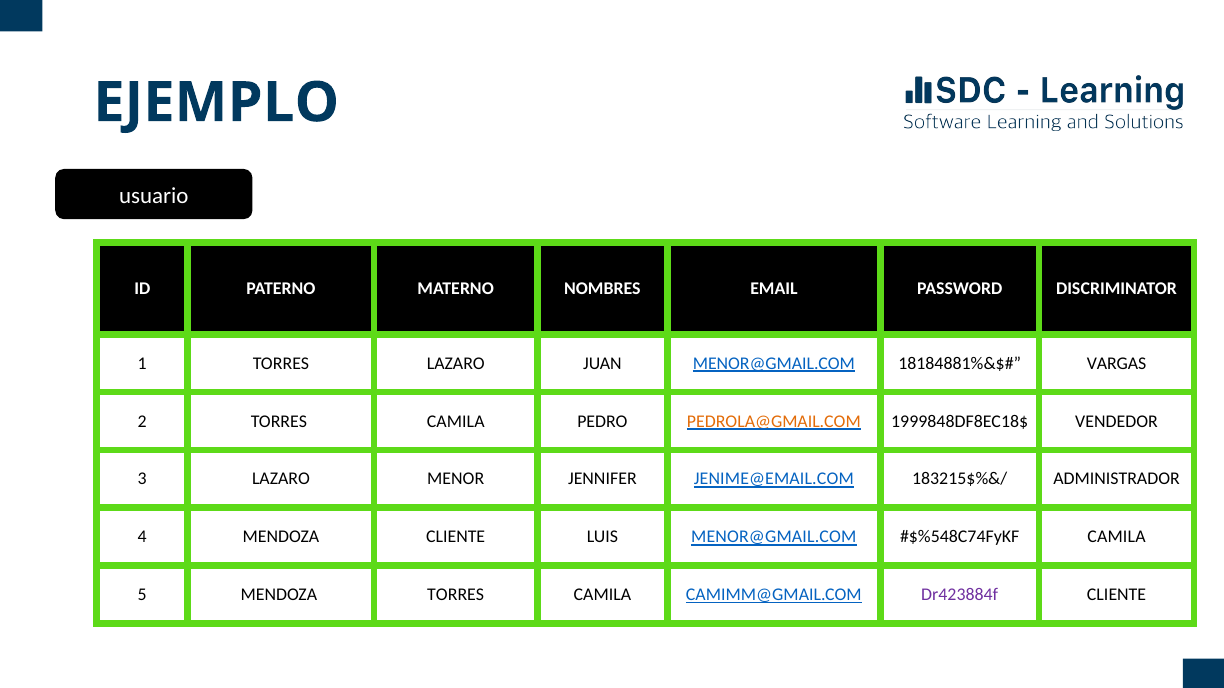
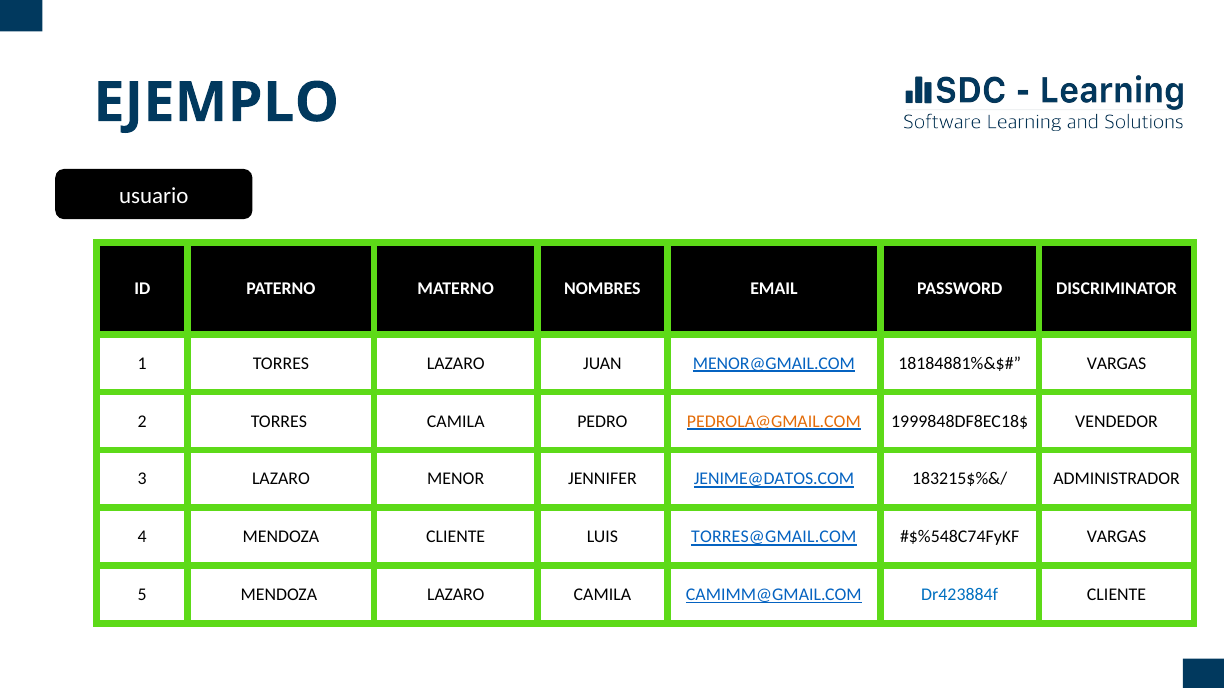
JENIME@EMAIL.COM: JENIME@EMAIL.COM -> JENIME@DATOS.COM (774, 479)
LUIS MENOR@GMAIL.COM: MENOR@GMAIL.COM -> TORRES@GMAIL.COM (774, 537)
CAMILA: CAMILA -> VARGAS (1117, 537)
MENDOZA TORRES: TORRES -> LAZARO (456, 595)
Dr423884f colour: purple -> blue (960, 595)
